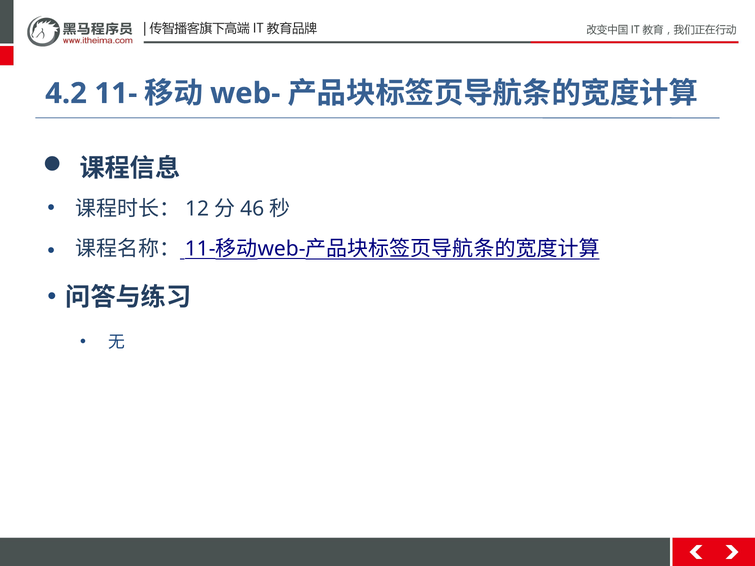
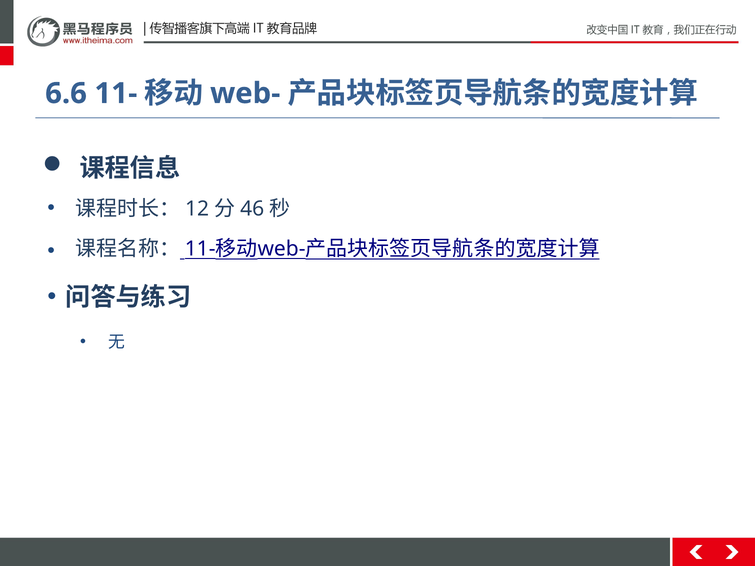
4.2: 4.2 -> 6.6 (66, 93)
